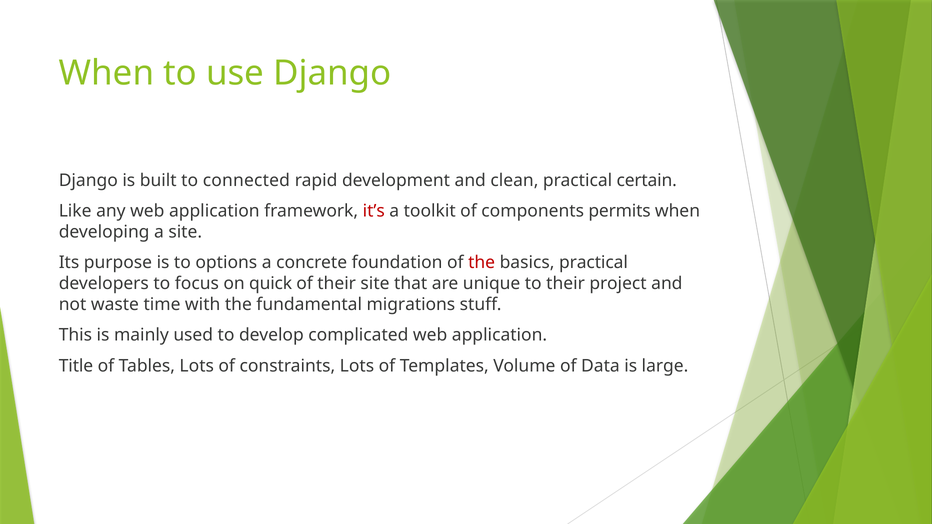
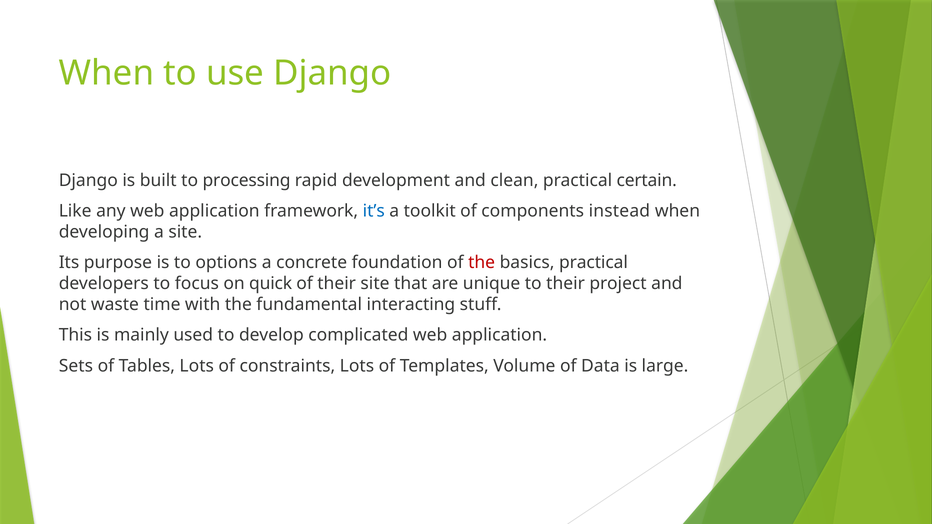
connected: connected -> processing (247, 180)
it’s colour: red -> blue (374, 211)
permits: permits -> instead (619, 211)
migrations: migrations -> interacting (411, 305)
Title: Title -> Sets (76, 366)
